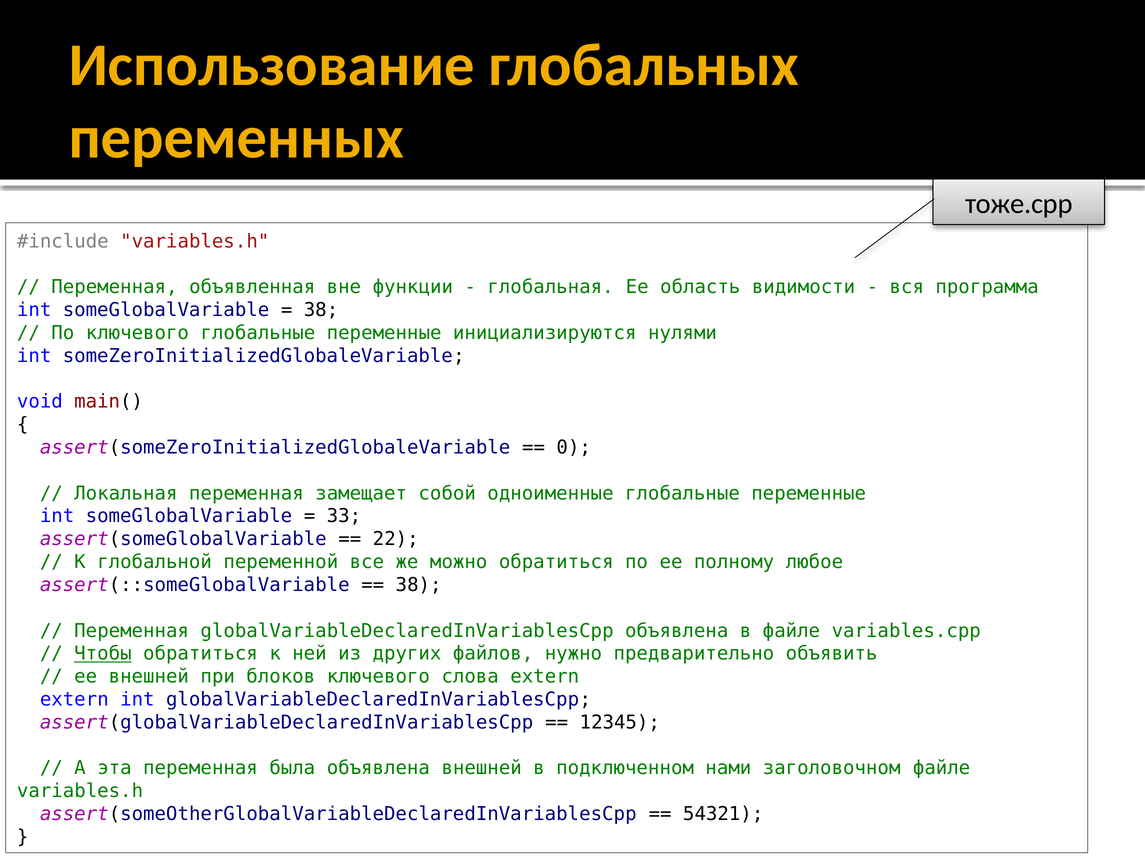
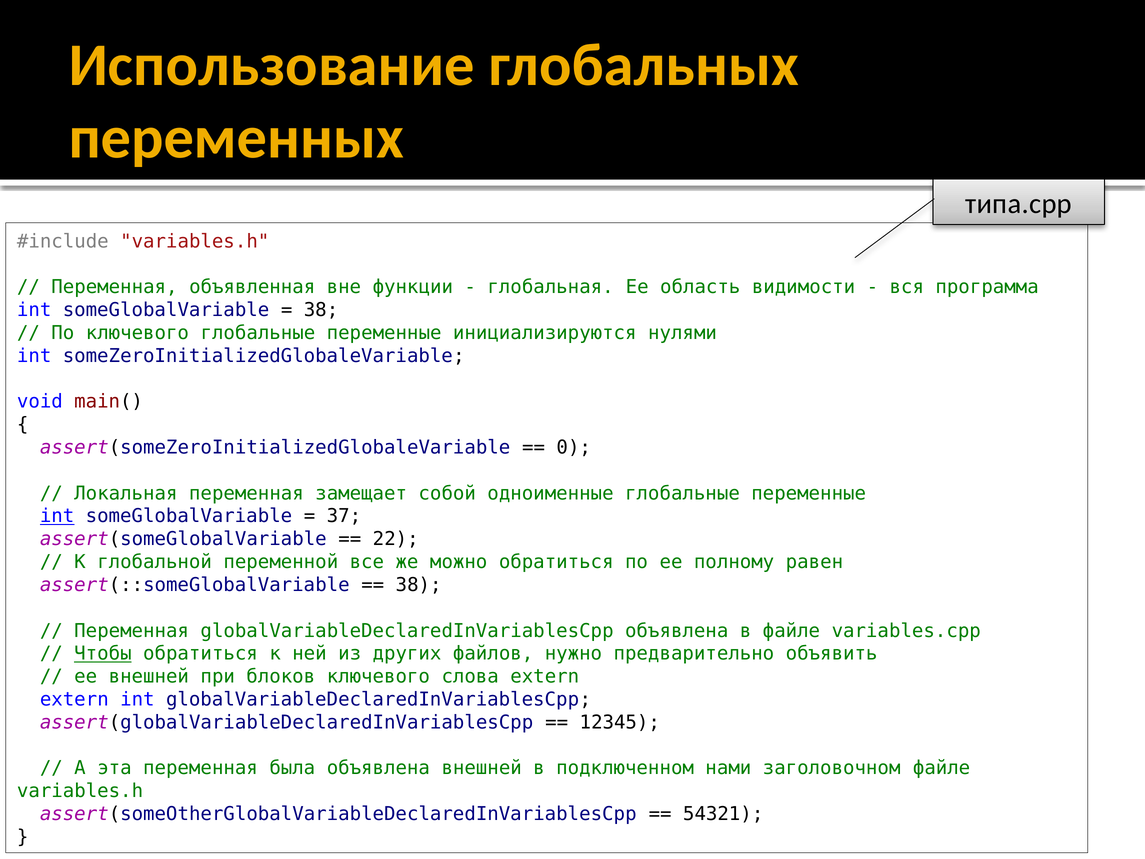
тоже.cpp: тоже.cpp -> типа.cpp (1019, 204)
int underline: none -> present (57, 516)
33: 33 -> 37 (344, 516)
любое: любое -> равен (814, 562)
